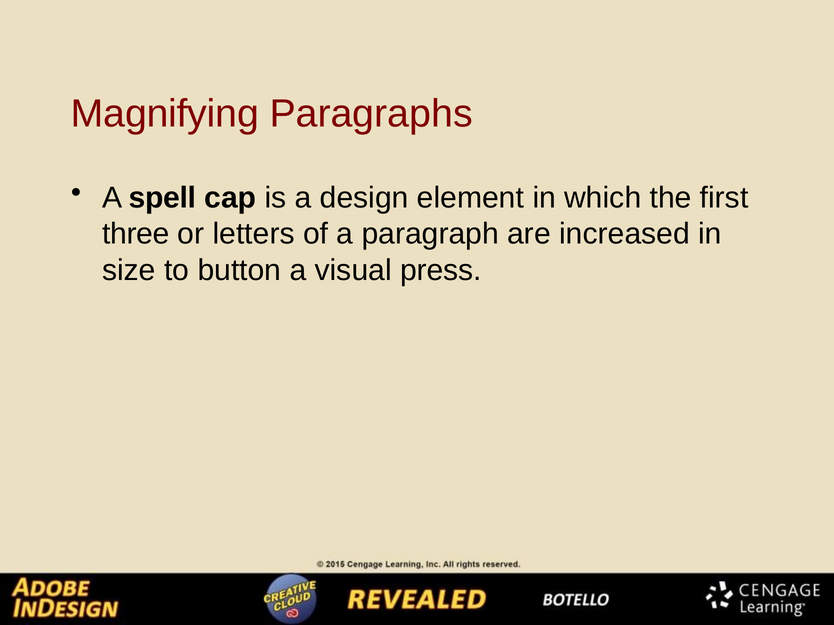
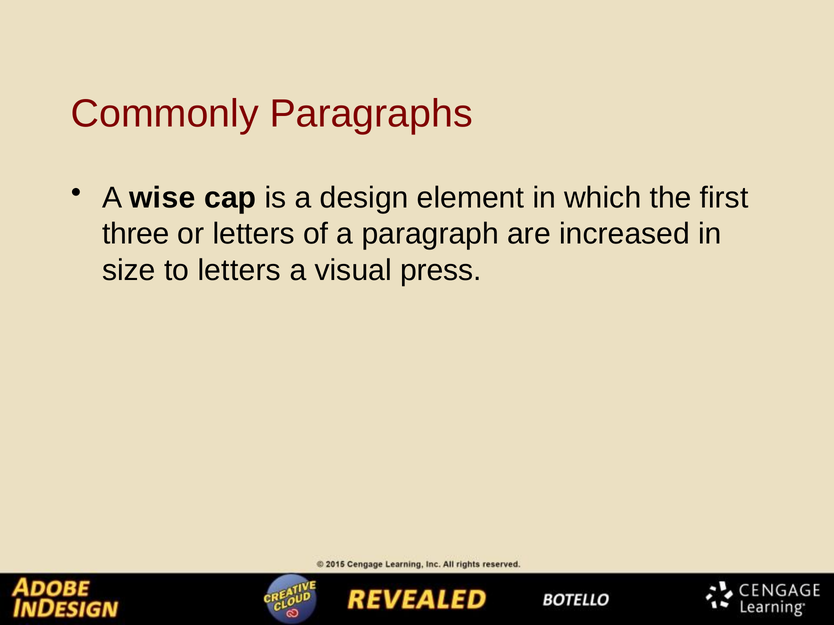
Magnifying: Magnifying -> Commonly (165, 114)
spell: spell -> wise (162, 198)
to button: button -> letters (239, 270)
